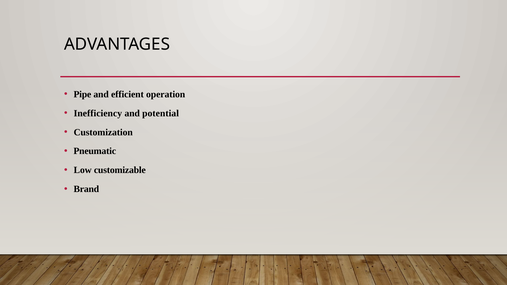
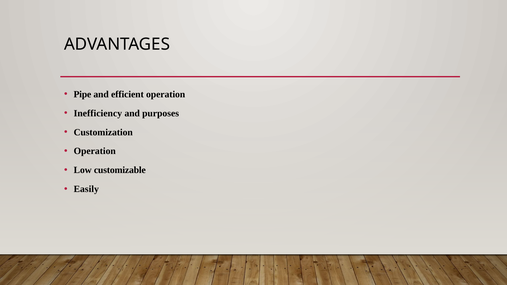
potential: potential -> purposes (161, 113)
Pneumatic: Pneumatic -> Operation (95, 151)
Brand: Brand -> Easily (86, 189)
